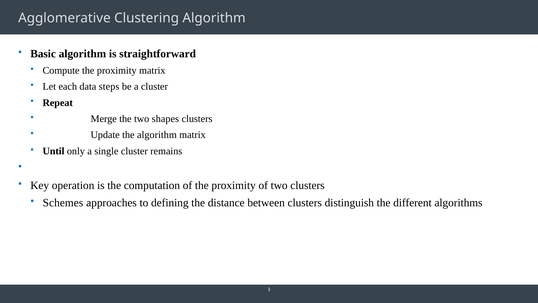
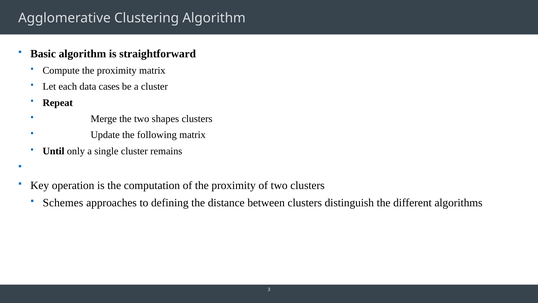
steps: steps -> cases (109, 86)
the algorithm: algorithm -> following (157, 135)
